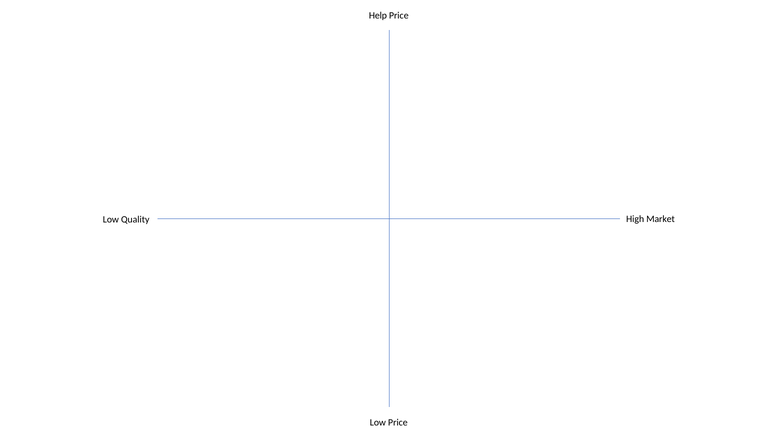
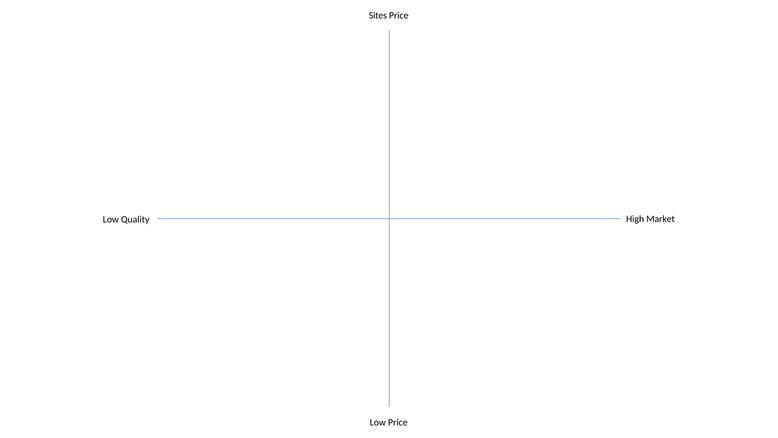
Help: Help -> Sites (378, 16)
